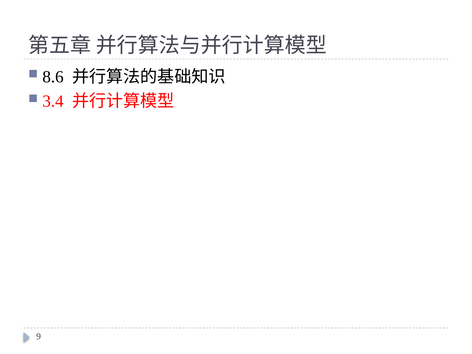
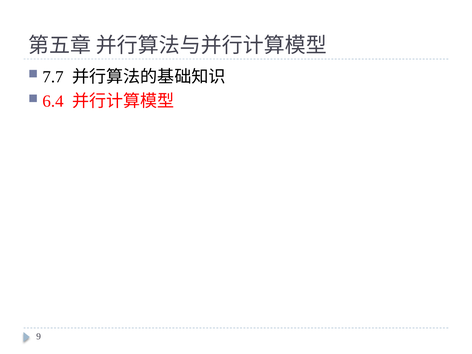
8.6: 8.6 -> 7.7 (53, 77)
3.4: 3.4 -> 6.4 (53, 101)
